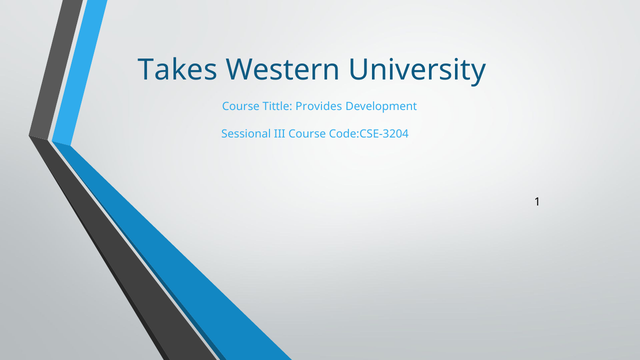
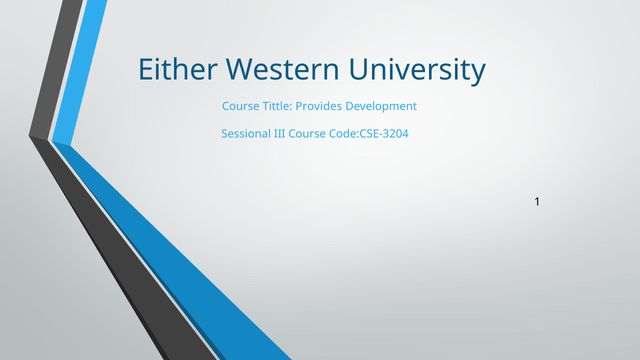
Takes: Takes -> Either (178, 70)
